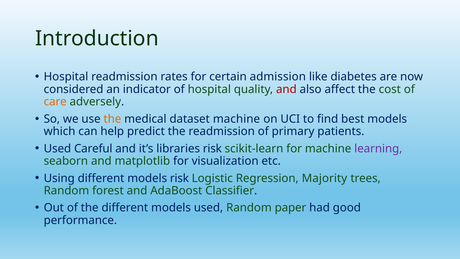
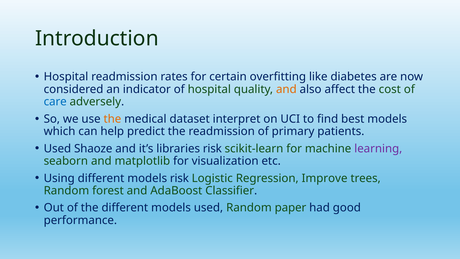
admission: admission -> overfitting (278, 77)
and colour: red -> orange (286, 89)
care colour: orange -> blue (55, 102)
dataset machine: machine -> interpret (237, 119)
Careful: Careful -> Shaoze (93, 148)
Majority: Majority -> Improve (325, 178)
